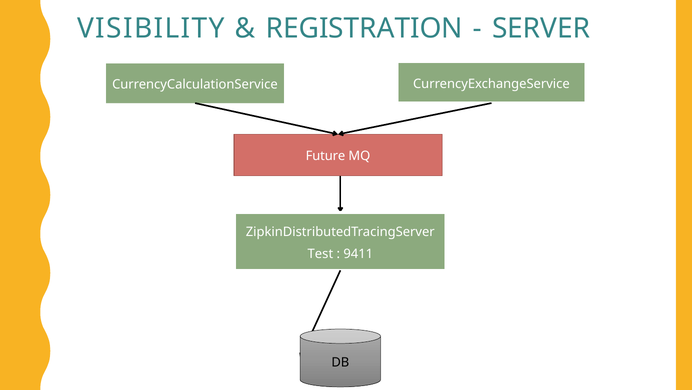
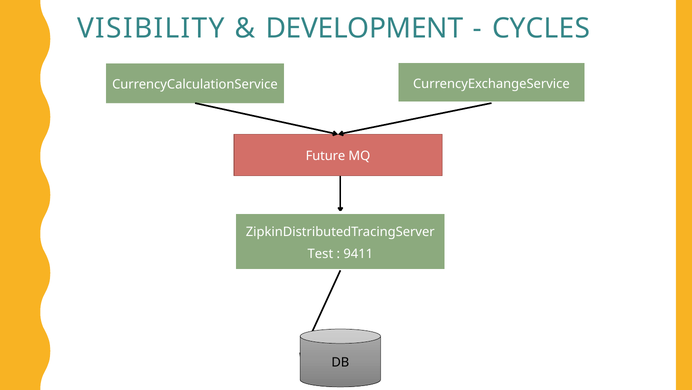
REGISTRATION: REGISTRATION -> DEVELOPMENT (364, 28)
SERVER: SERVER -> CYCLES (541, 28)
